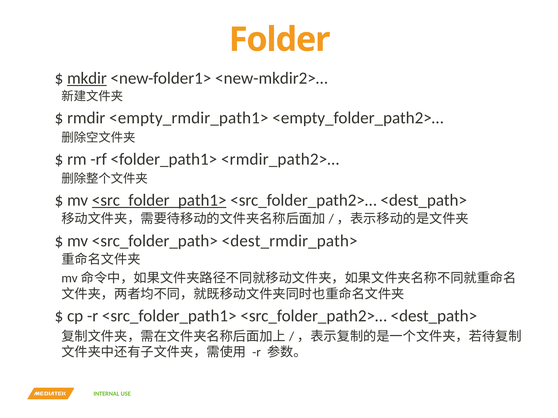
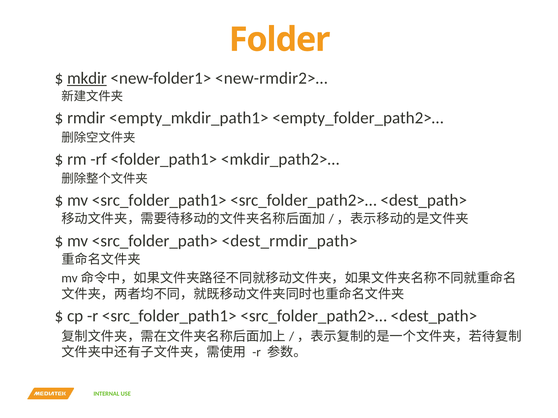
<new-mkdir2>…: <new-mkdir2>… -> <new-rmdir2>… (271, 78)
<empty_rmdir_path1>: <empty_rmdir_path1> -> <empty_mkdir_path1> (189, 118)
<rmdir_path2>…: <rmdir_path2>… -> <mkdir_path2>… (280, 159)
<src_folder_path1> underline: present -> none (159, 200)
